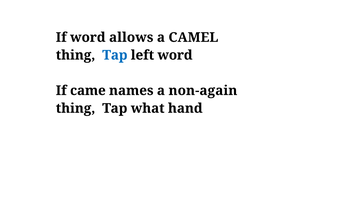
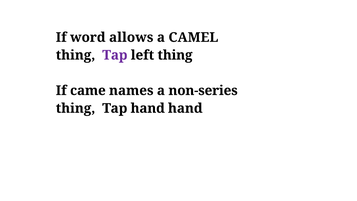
Tap colour: blue -> purple (115, 55)
left word: word -> thing (175, 55)
non-again: non-again -> non-series (203, 90)
Tap what: what -> hand (148, 108)
